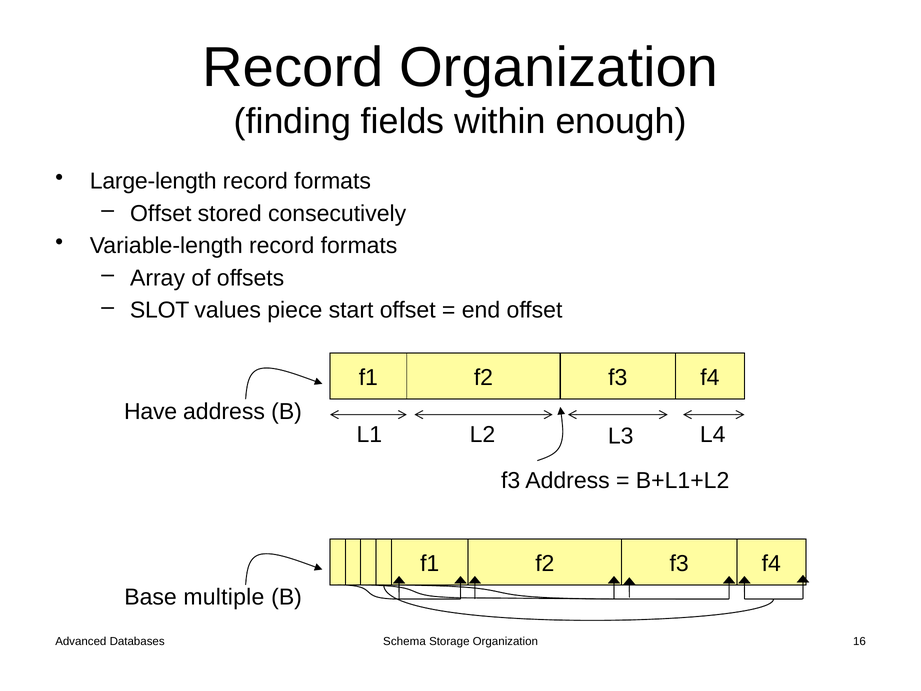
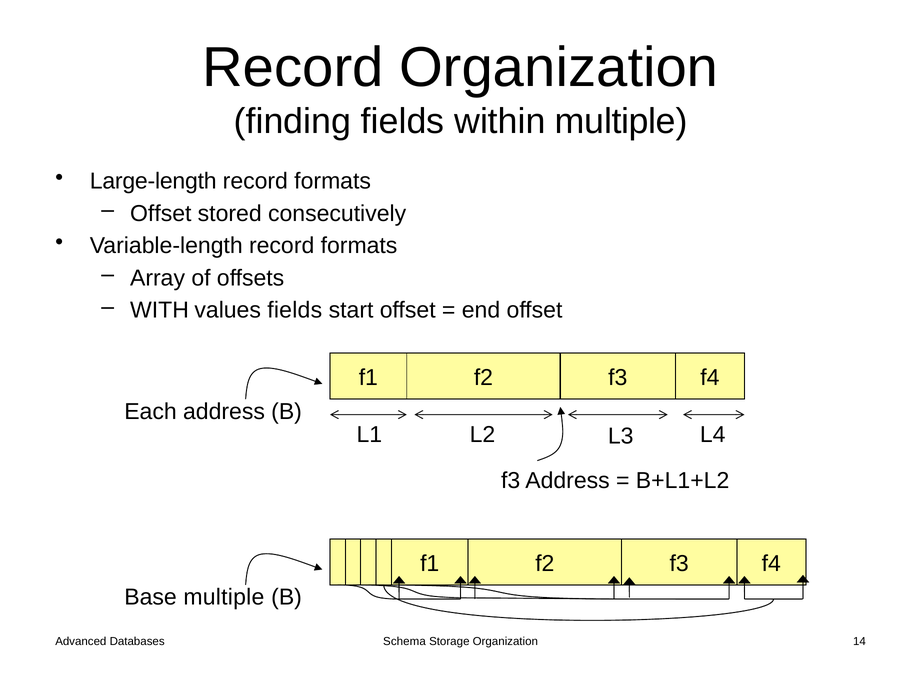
within enough: enough -> multiple (621, 121)
SLOT: SLOT -> WITH (160, 310)
values piece: piece -> fields (295, 310)
Have: Have -> Each (150, 411)
16: 16 -> 14 (859, 641)
